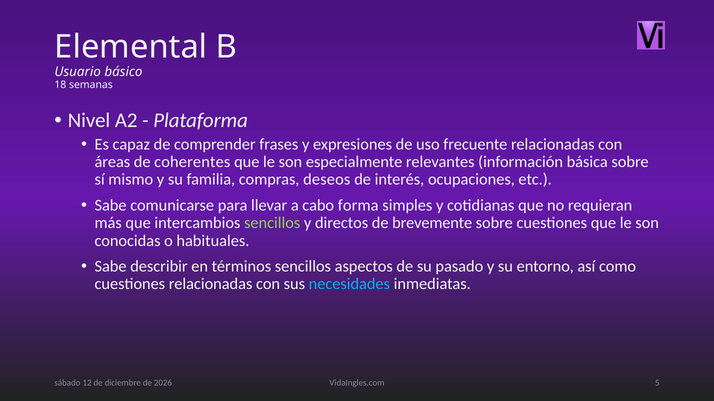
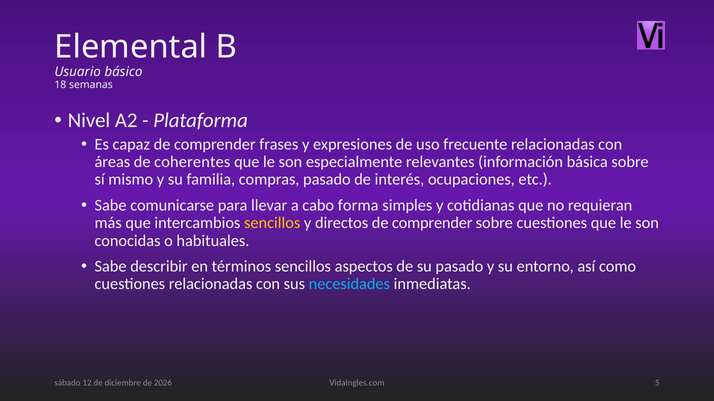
compras deseos: deseos -> pasado (327, 180)
sencillos colour: light green -> yellow (272, 223)
directos de brevemente: brevemente -> comprender (432, 223)
